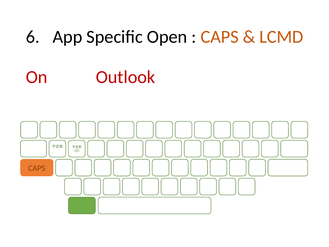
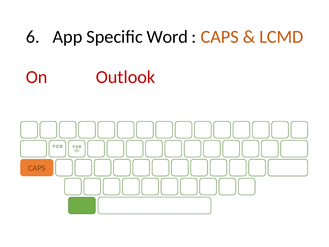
Open: Open -> Word (167, 37)
